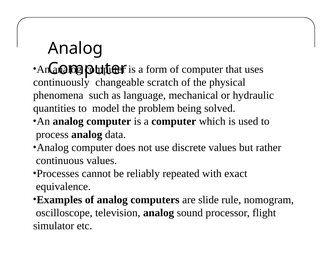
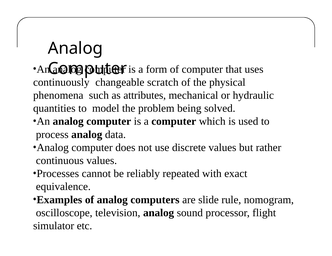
language: language -> attributes (145, 96)
